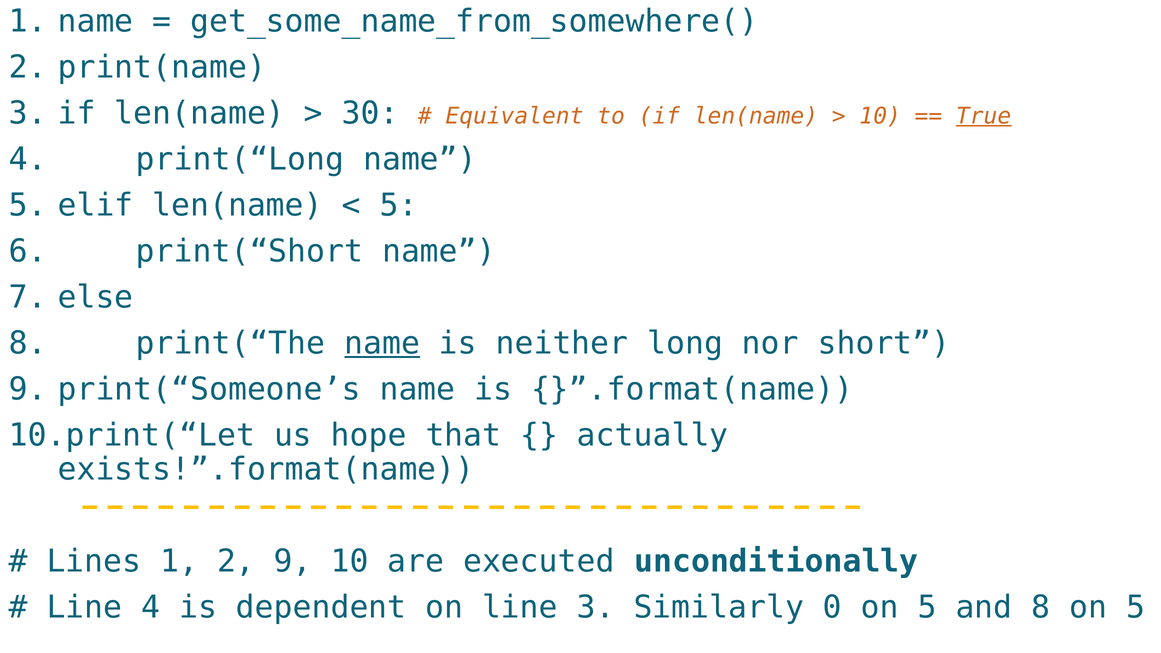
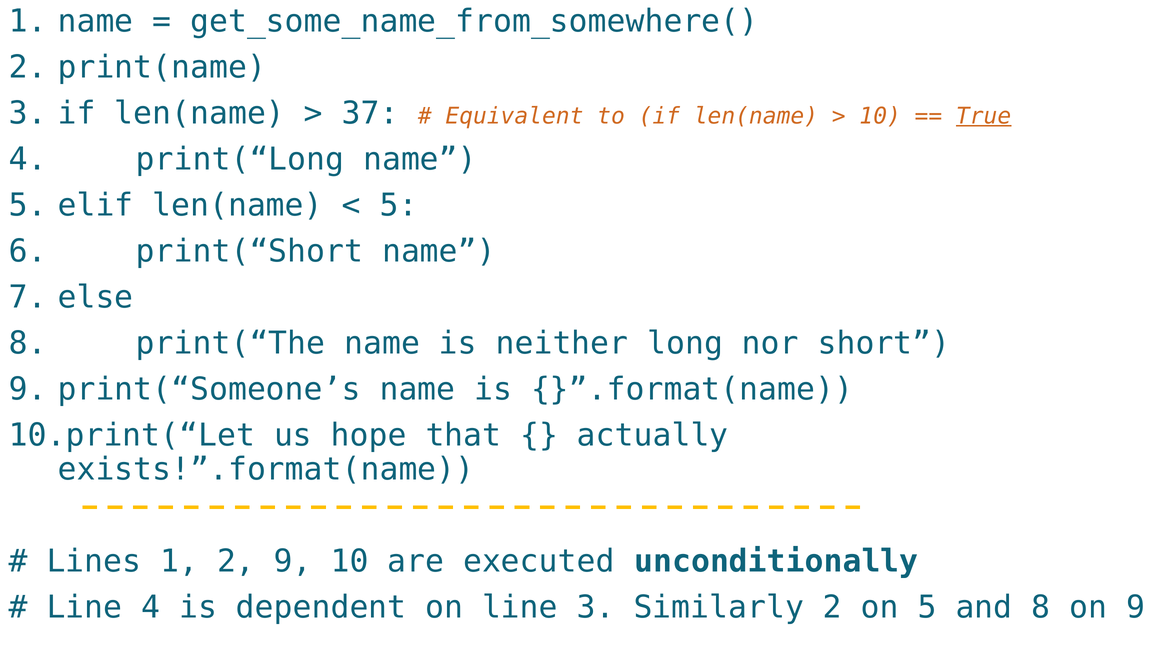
30: 30 -> 37 (370, 113)
name underline: present -> none (382, 343)
Similarly 0: 0 -> 2 (832, 608)
8 on 5: 5 -> 9 (1136, 608)
